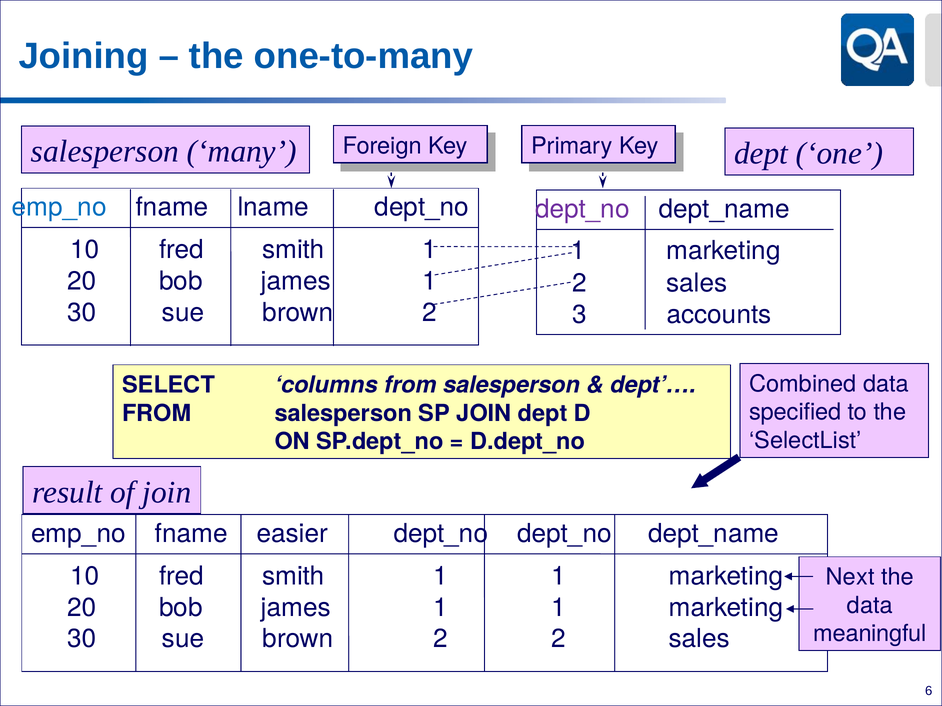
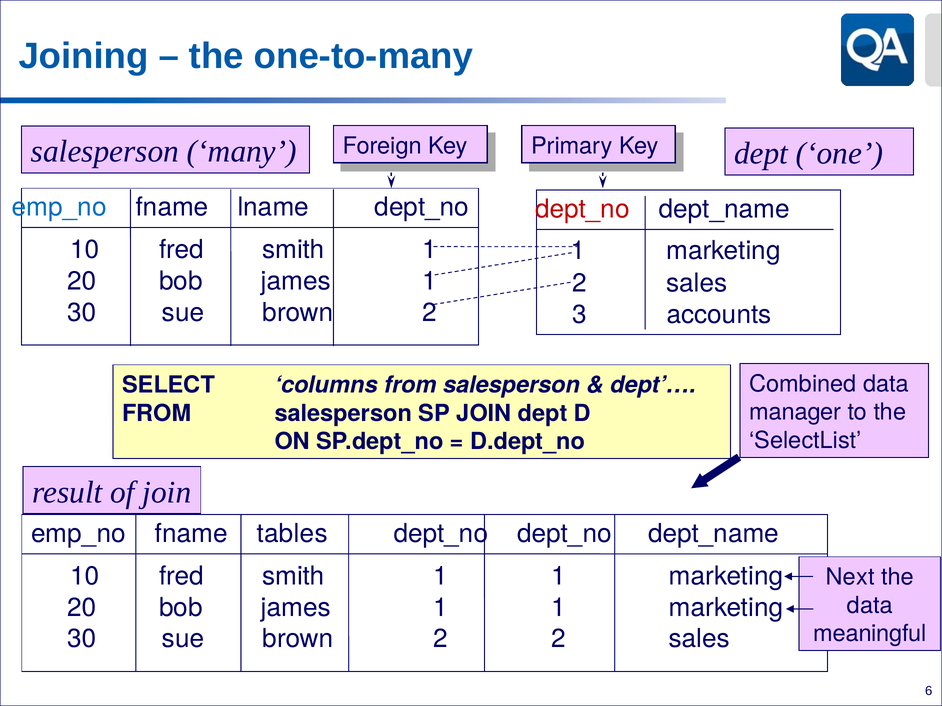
dept_no colour: purple -> red (582, 209)
specified: specified -> manager (795, 412)
easier: easier -> tables (292, 534)
